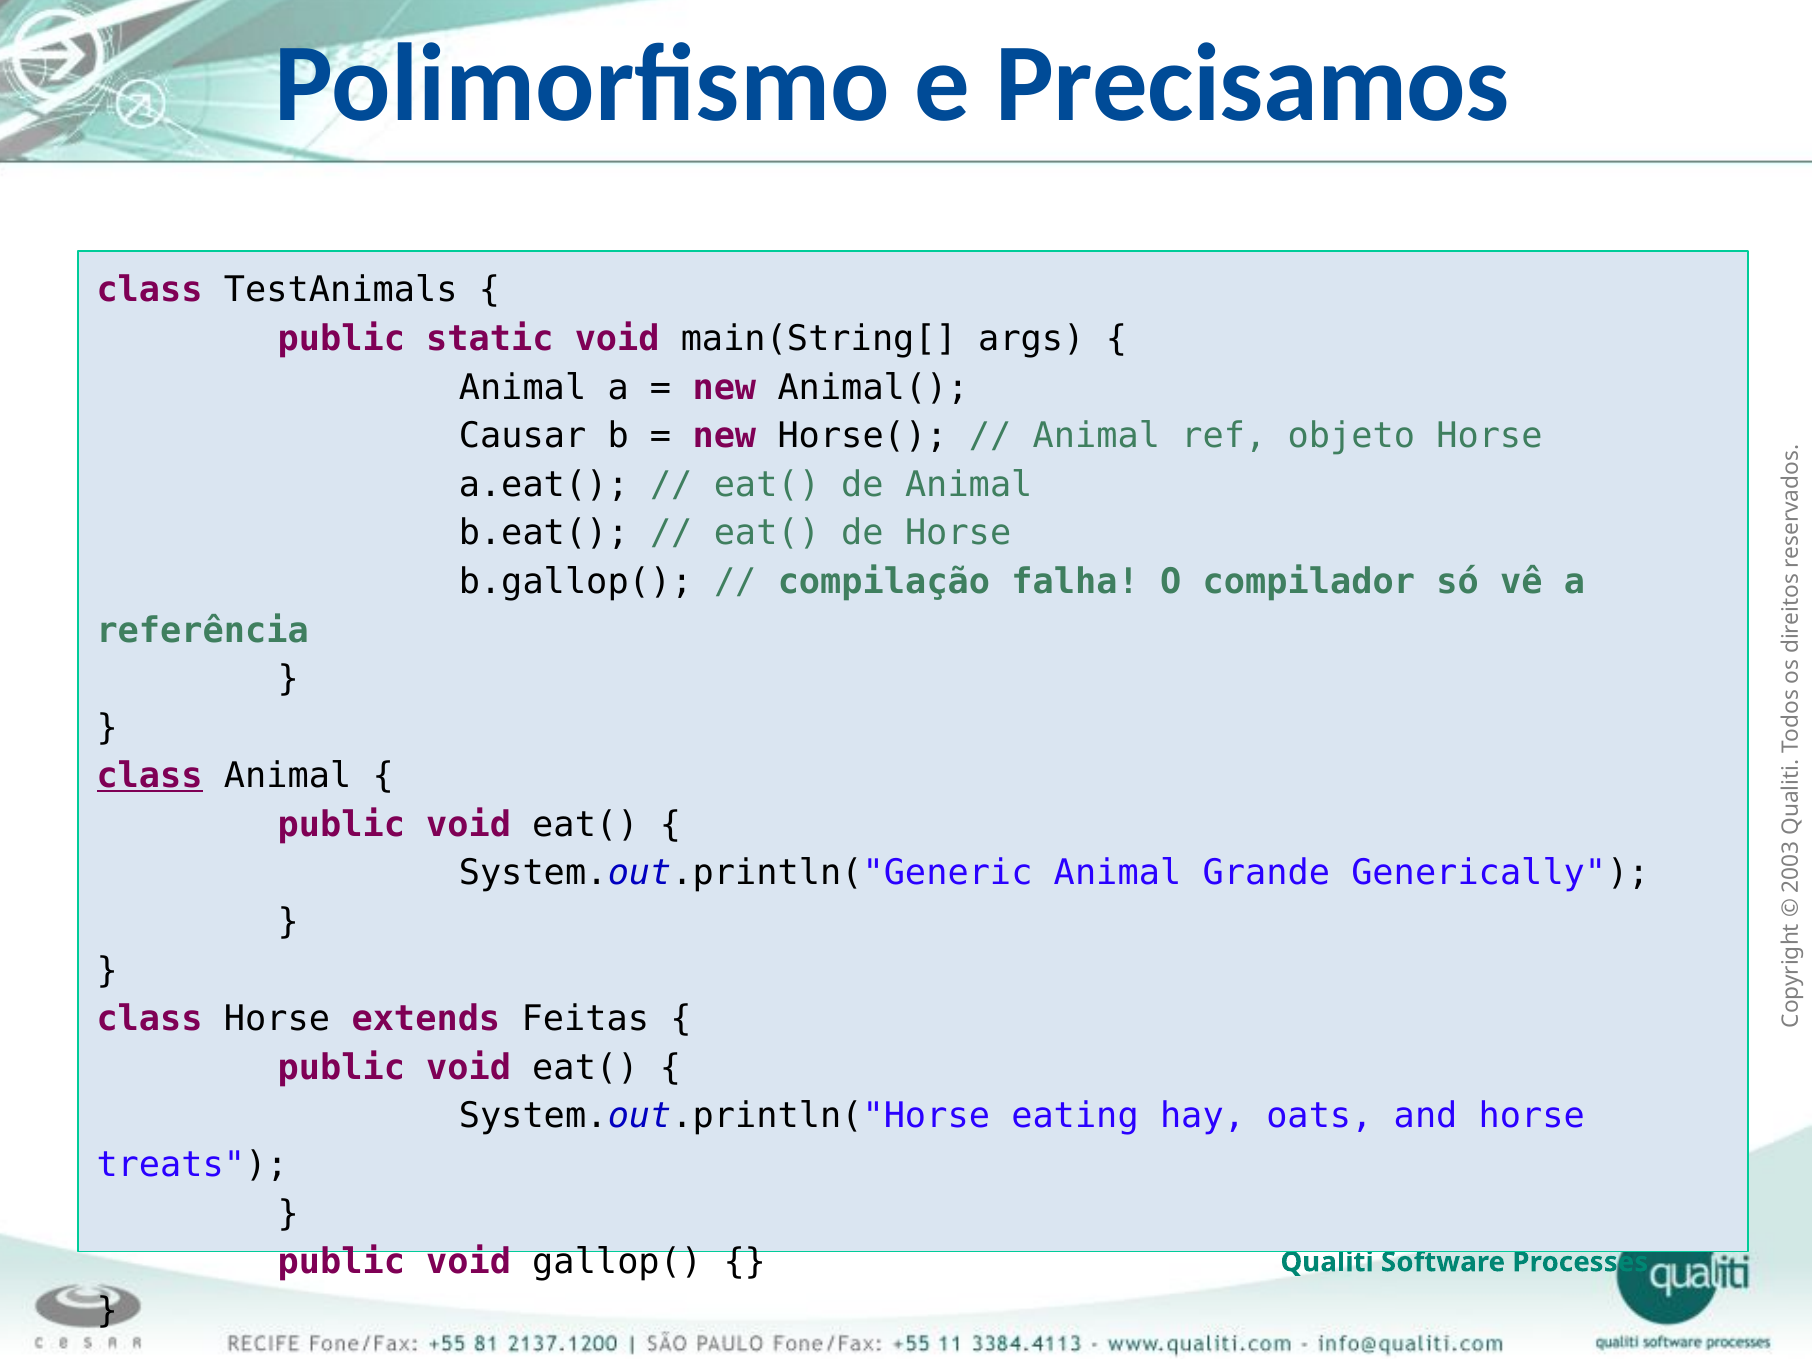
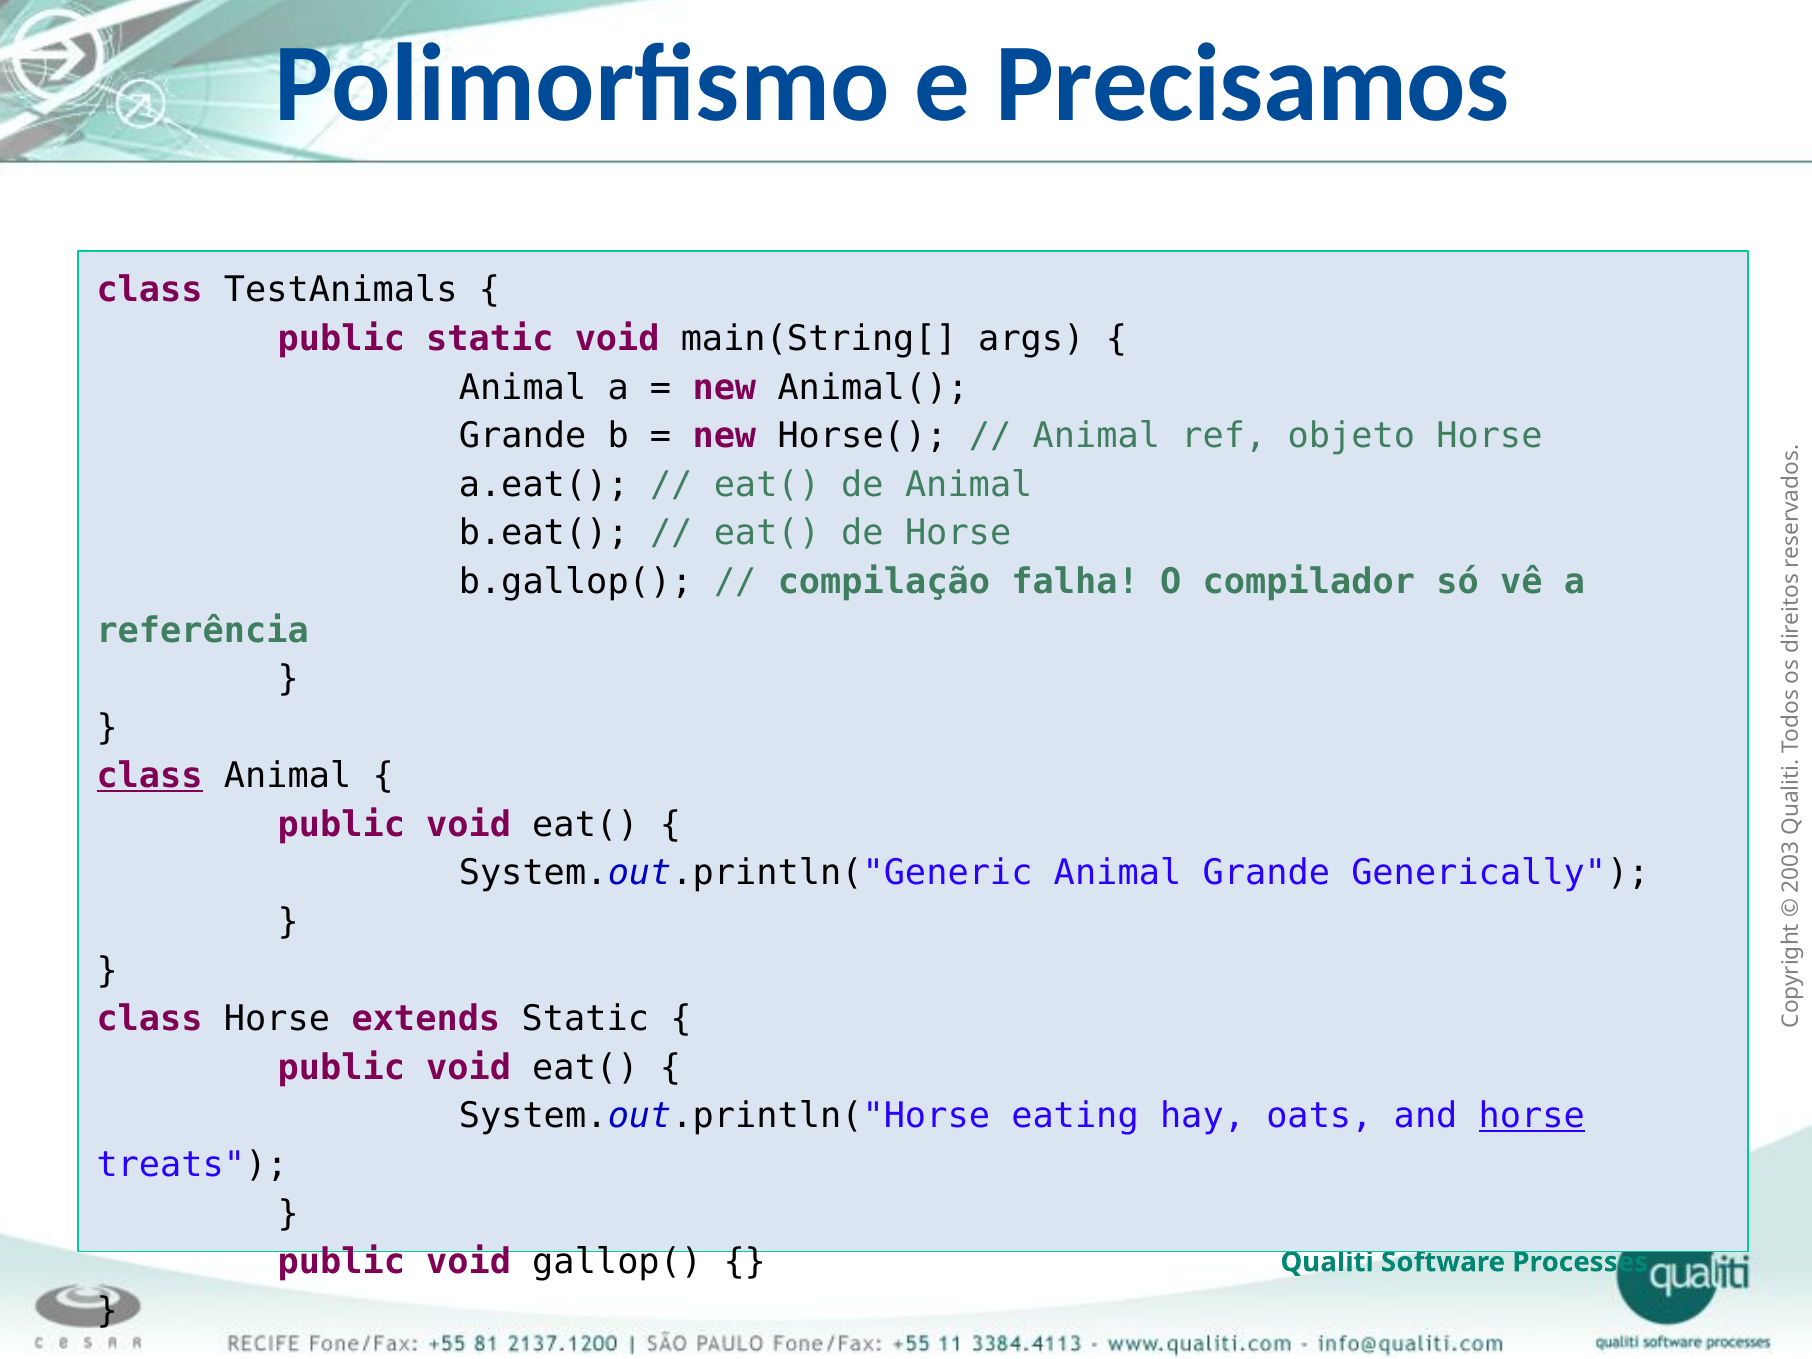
Causar: Causar -> Grande (523, 436)
extends Feitas: Feitas -> Static (585, 1019)
horse underline: none -> present (1532, 1116)
